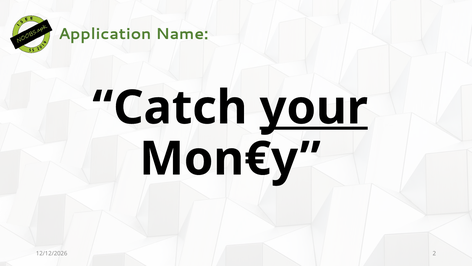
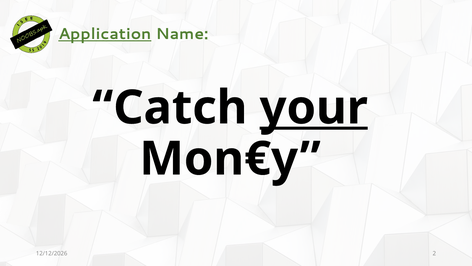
Application underline: none -> present (105, 34)
